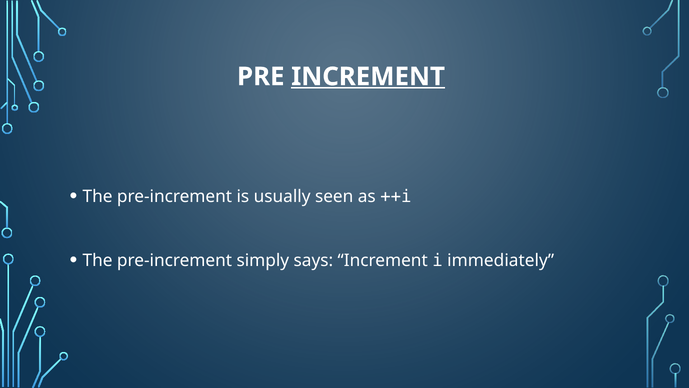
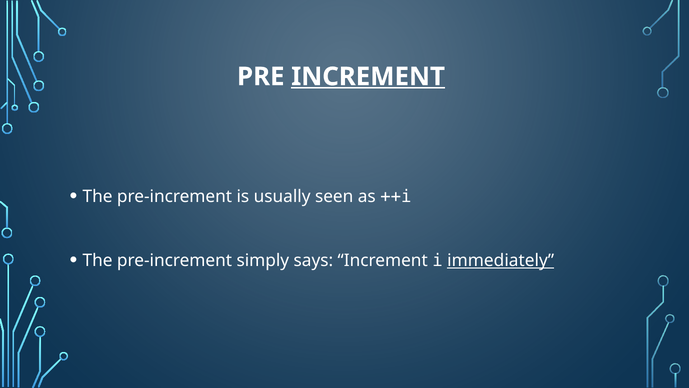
immediately underline: none -> present (501, 260)
